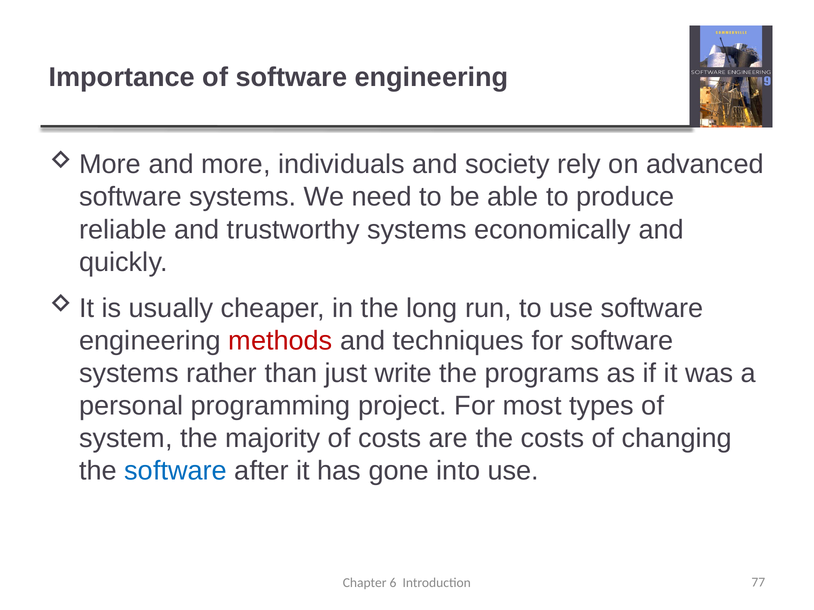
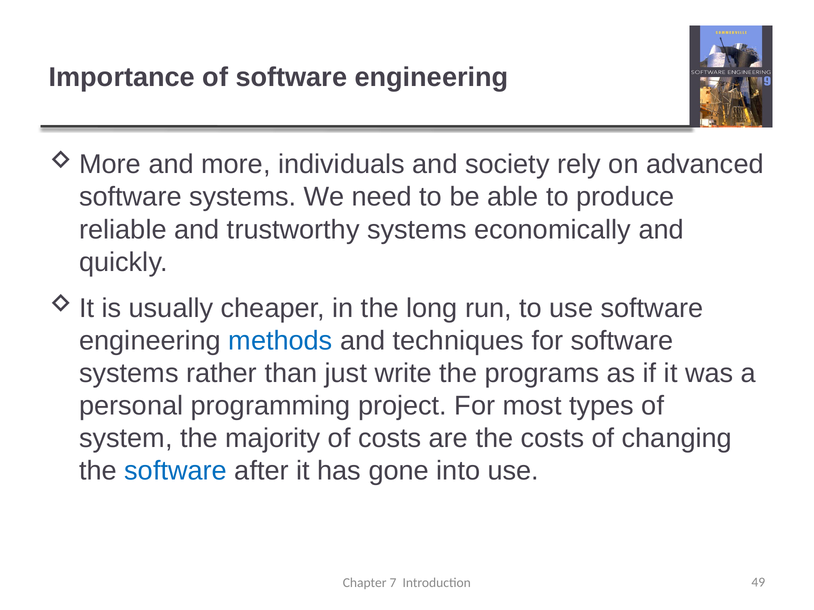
methods colour: red -> blue (280, 341)
6: 6 -> 7 (393, 583)
77: 77 -> 49 (758, 583)
